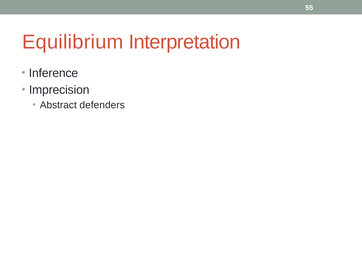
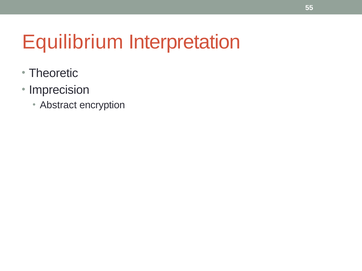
Inference: Inference -> Theoretic (53, 73)
defenders: defenders -> encryption (102, 105)
